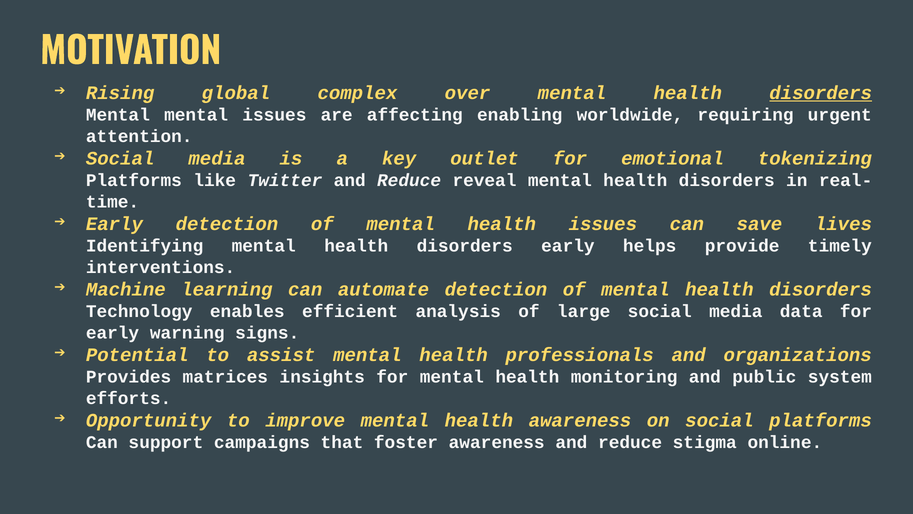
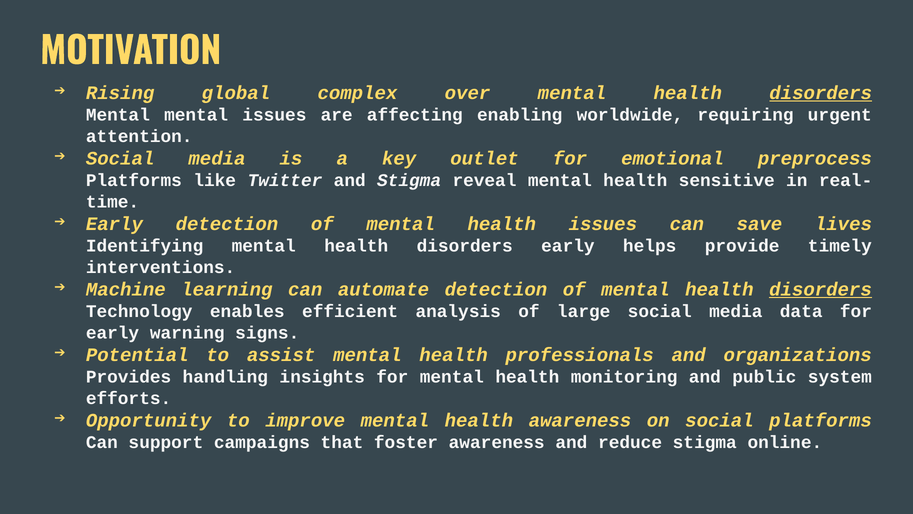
tokenizing: tokenizing -> preprocess (815, 158)
Twitter and Reduce: Reduce -> Stigma (409, 180)
reveal mental health disorders: disorders -> sensitive (727, 180)
disorders underline: none -> present (820, 289)
matrices: matrices -> handling (225, 377)
